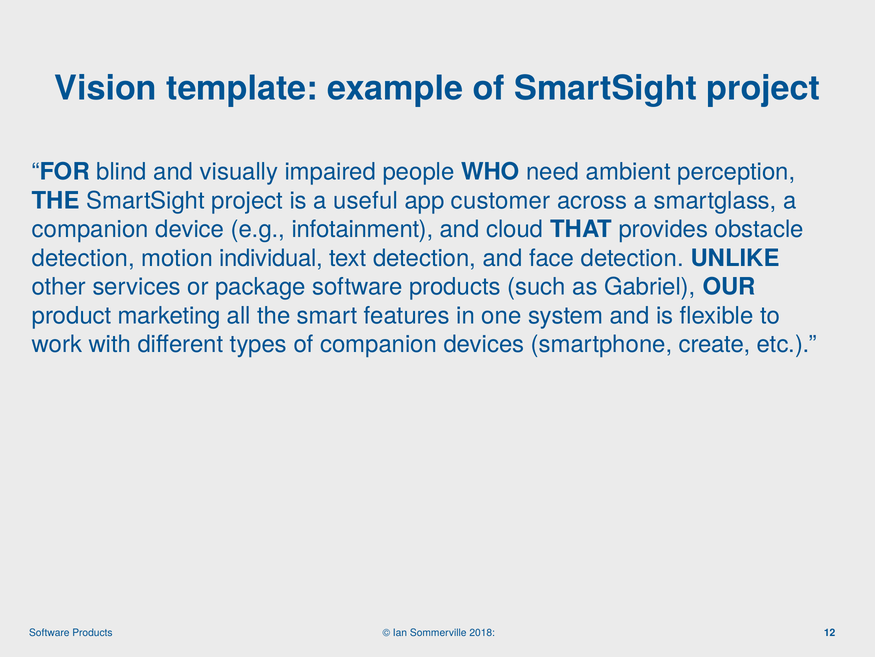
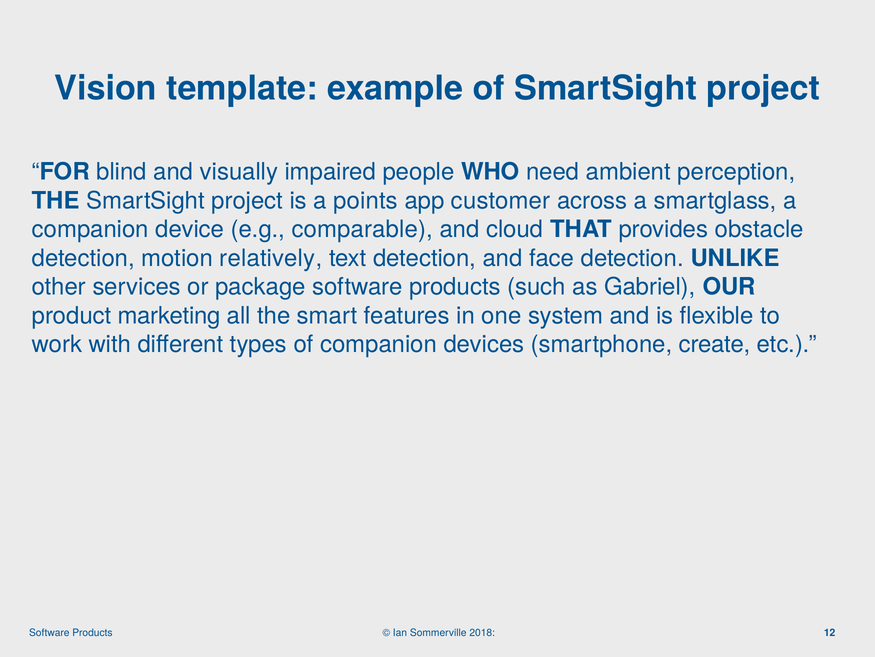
useful: useful -> points (366, 200)
infotainment: infotainment -> comparable (362, 229)
individual: individual -> relatively (271, 258)
